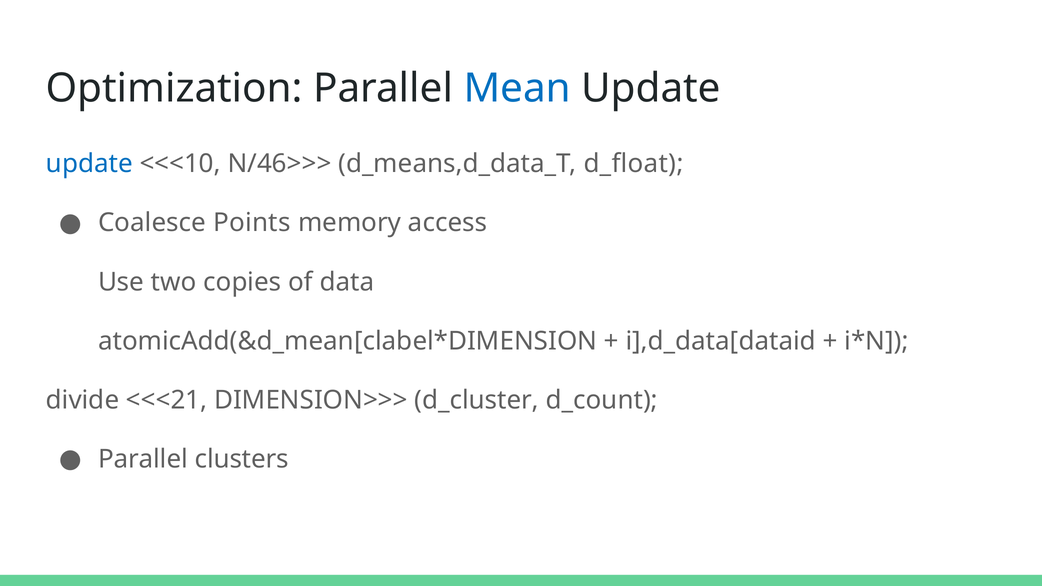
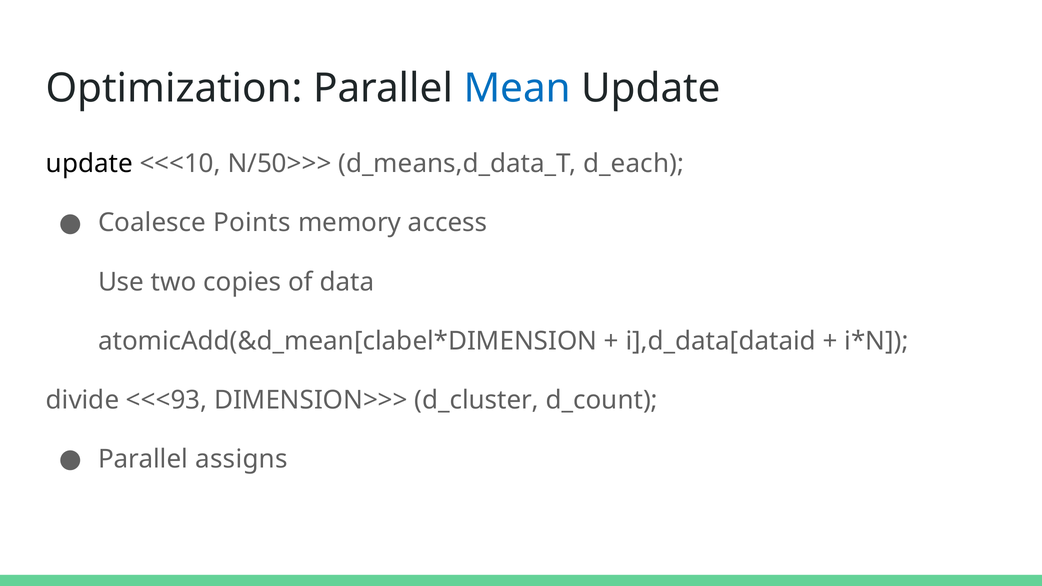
update colour: blue -> black (89, 164)
N/46>>>: N/46>>> -> N/50>>> (280, 164)
d_float: d_float -> d_each (634, 164)
<<<21: <<<21 -> <<<93 (167, 400)
clusters: clusters -> assigns (241, 459)
